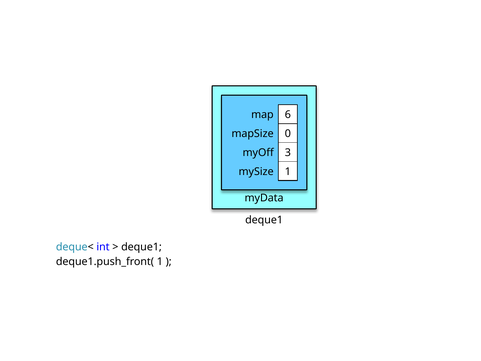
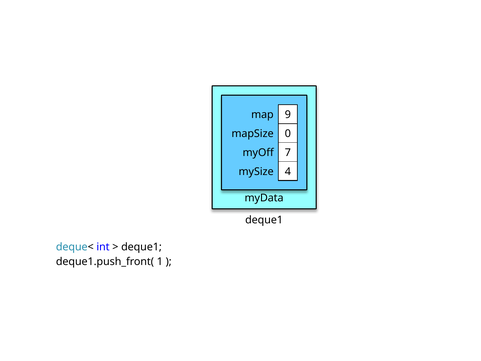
6: 6 -> 9 (288, 115)
3: 3 -> 7 (288, 153)
mySize 1: 1 -> 4 (288, 172)
